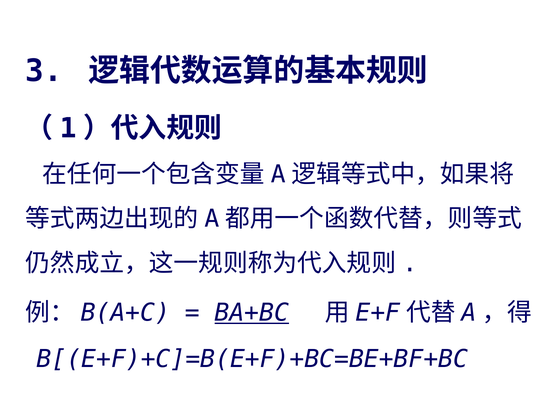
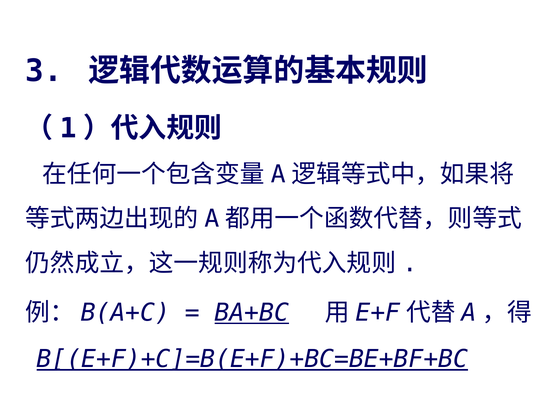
B[(E+F)+C]=B(E+F)+BC=BE+BF+BC underline: none -> present (252, 359)
